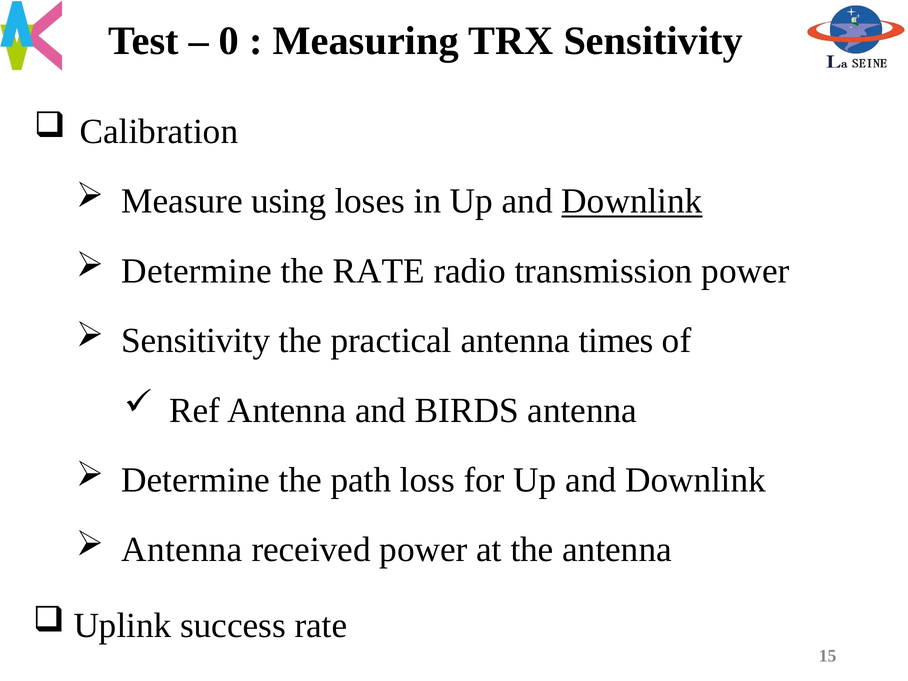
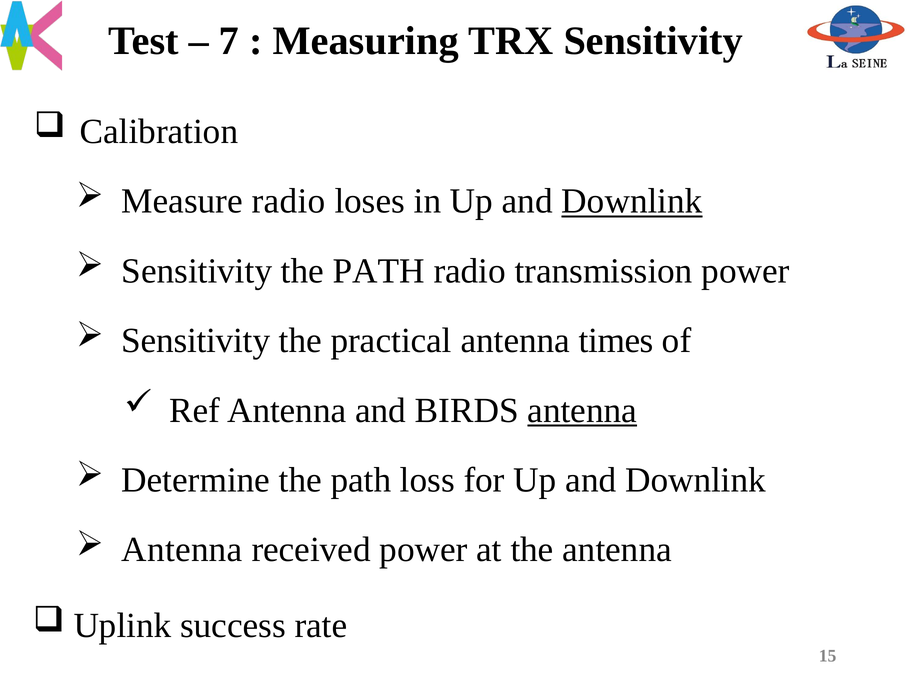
0: 0 -> 7 (229, 41)
Measure using: using -> radio (288, 201)
Determine: Determine -> Sensitivity (197, 271)
RATE: RATE -> PATH (379, 271)
antenna underline: none -> present (582, 410)
